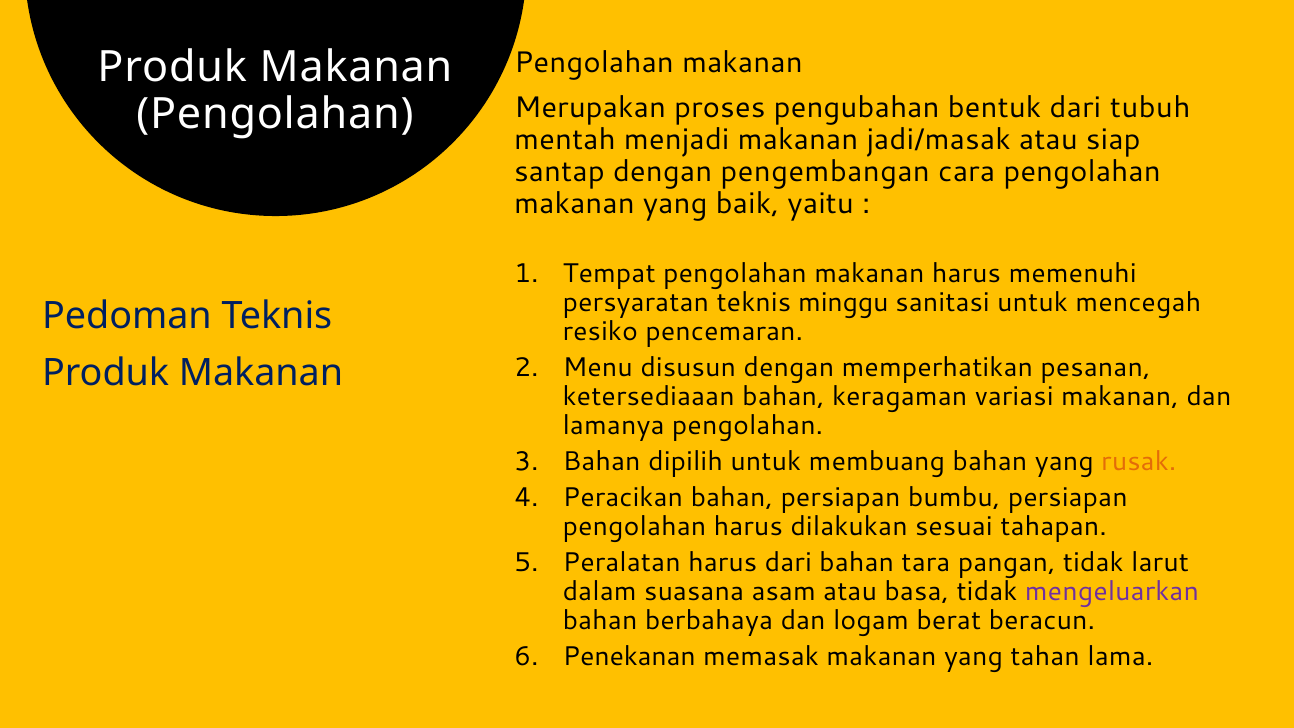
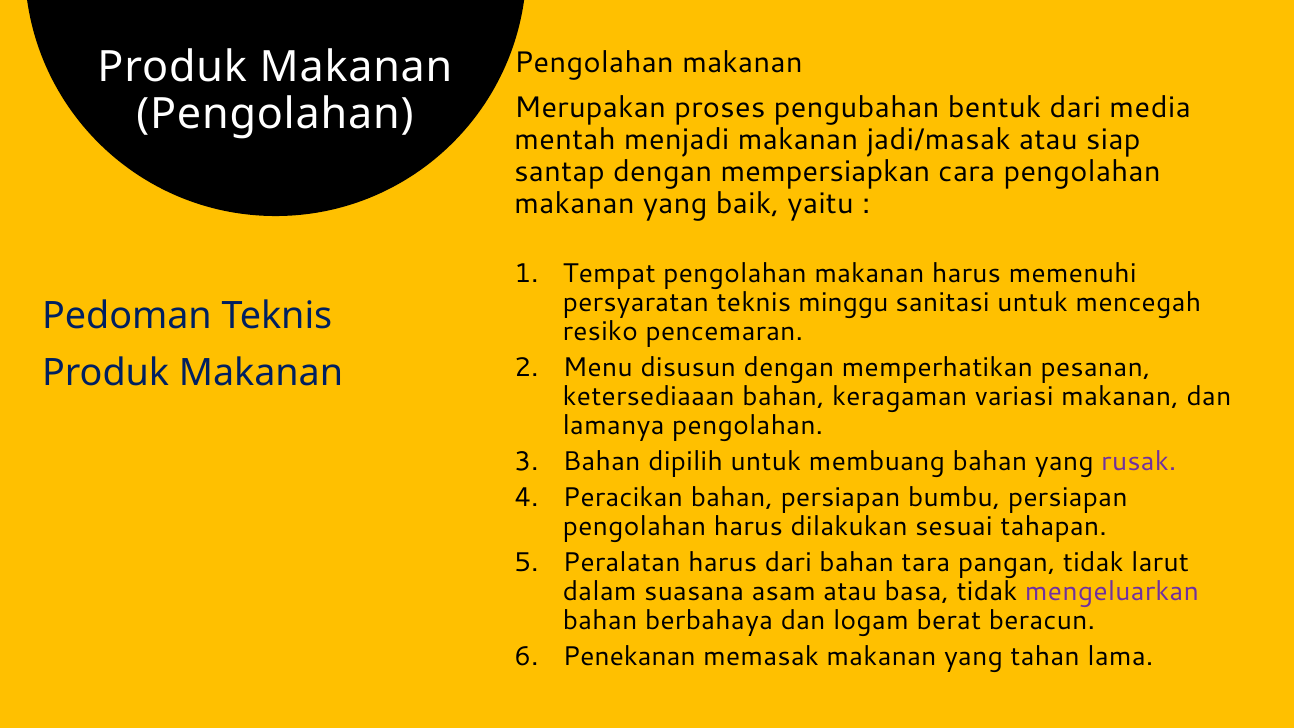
tubuh: tubuh -> media (1150, 108)
pengembangan: pengembangan -> mempersiapkan (825, 172)
rusak colour: orange -> purple (1139, 462)
